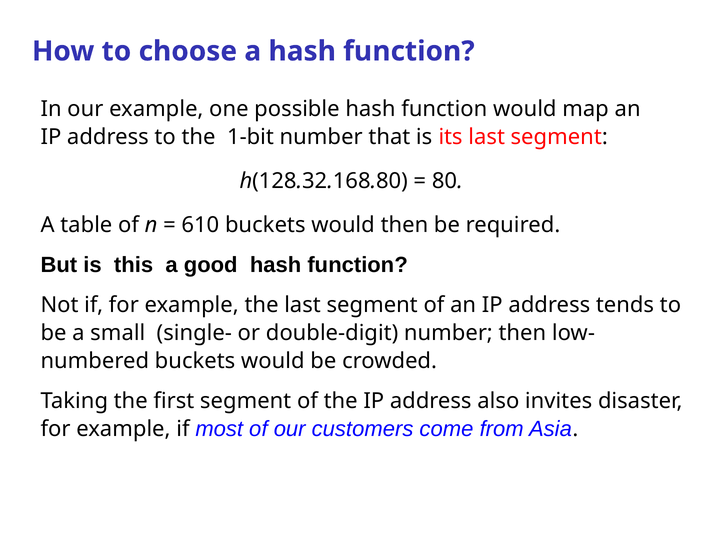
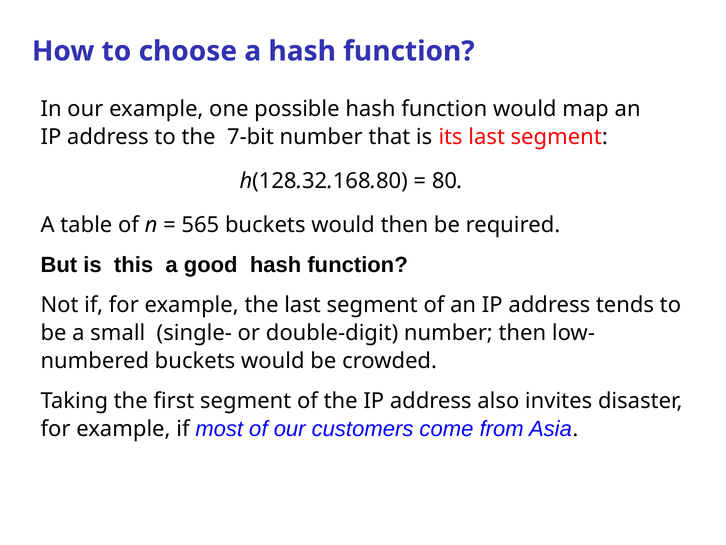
1-bit: 1-bit -> 7-bit (250, 137)
610: 610 -> 565 (200, 225)
